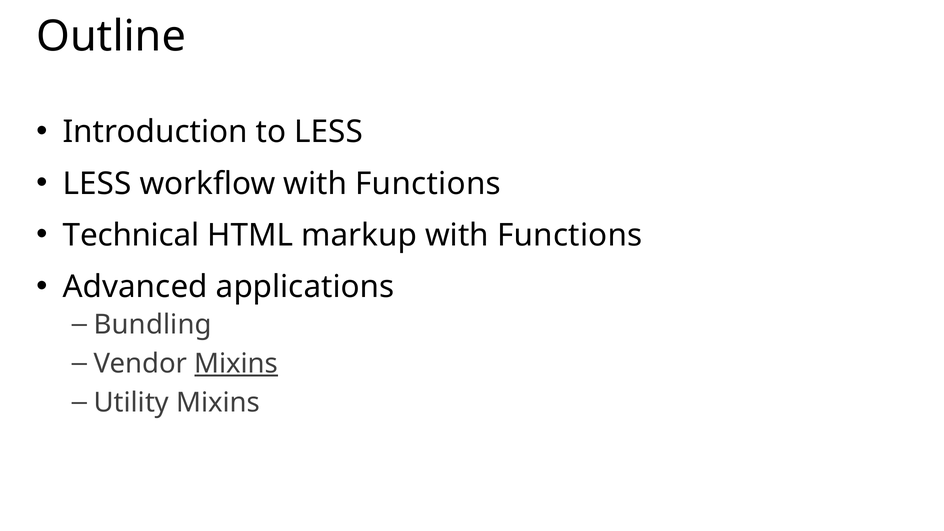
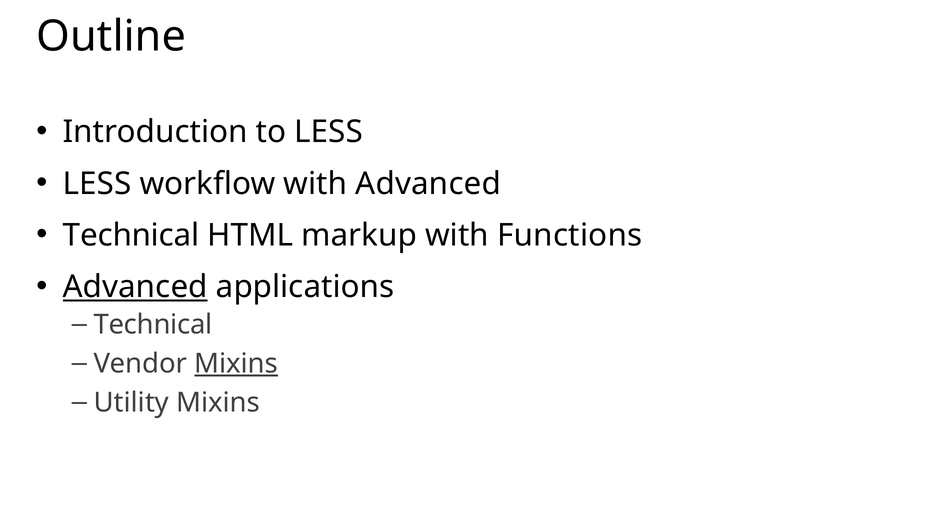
workflow with Functions: Functions -> Advanced (428, 184)
Advanced underline: none -> present (135, 287)
Bundling: Bundling -> Technical (153, 325)
